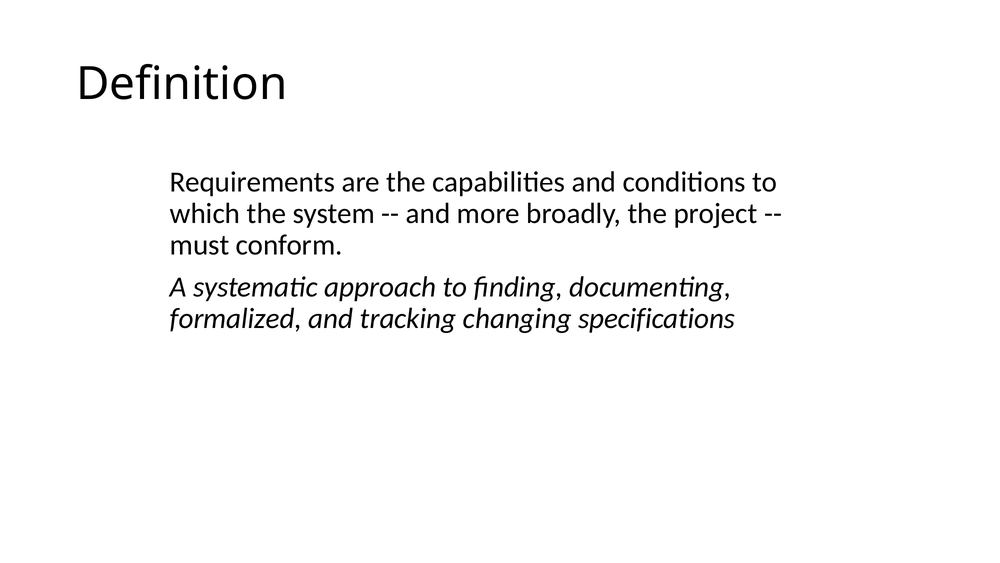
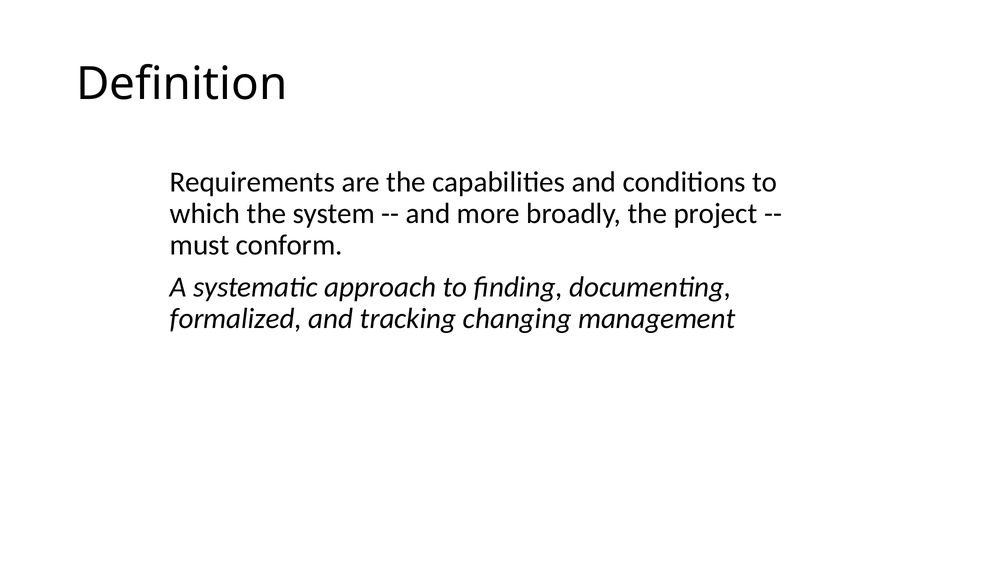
specifications: specifications -> management (657, 318)
